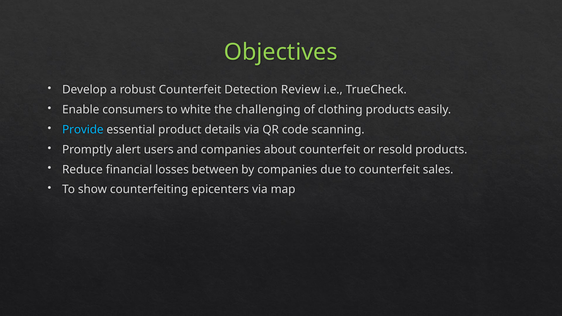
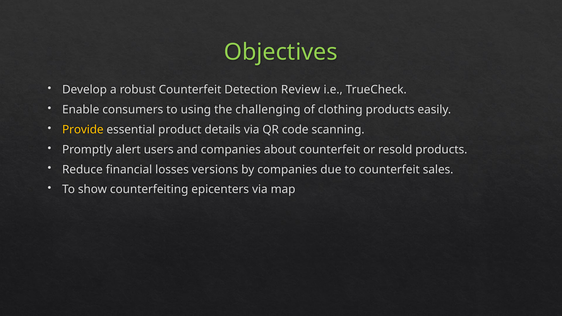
white: white -> using (196, 110)
Provide colour: light blue -> yellow (83, 130)
between: between -> versions (215, 170)
